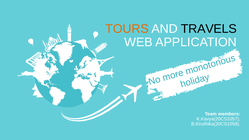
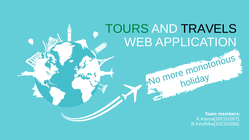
TOURS colour: orange -> green (127, 29)
